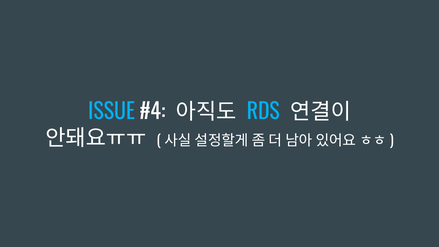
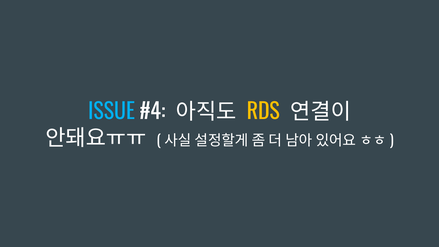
RDS colour: light blue -> yellow (263, 112)
